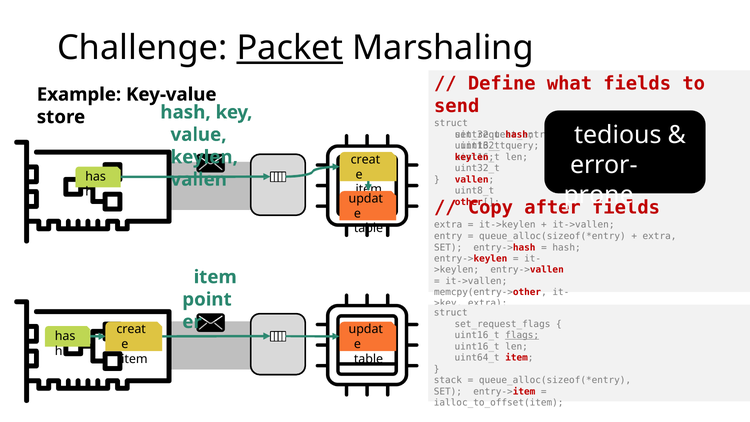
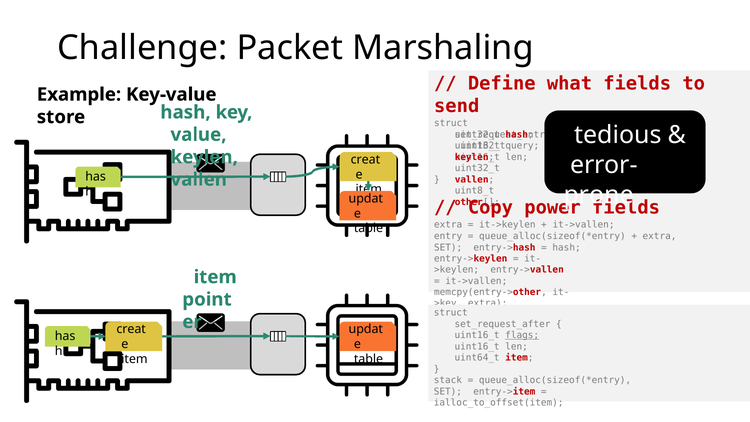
Packet underline: present -> none (290, 48)
after: after -> power (553, 207)
set_request_flags: set_request_flags -> set_request_after (502, 324)
